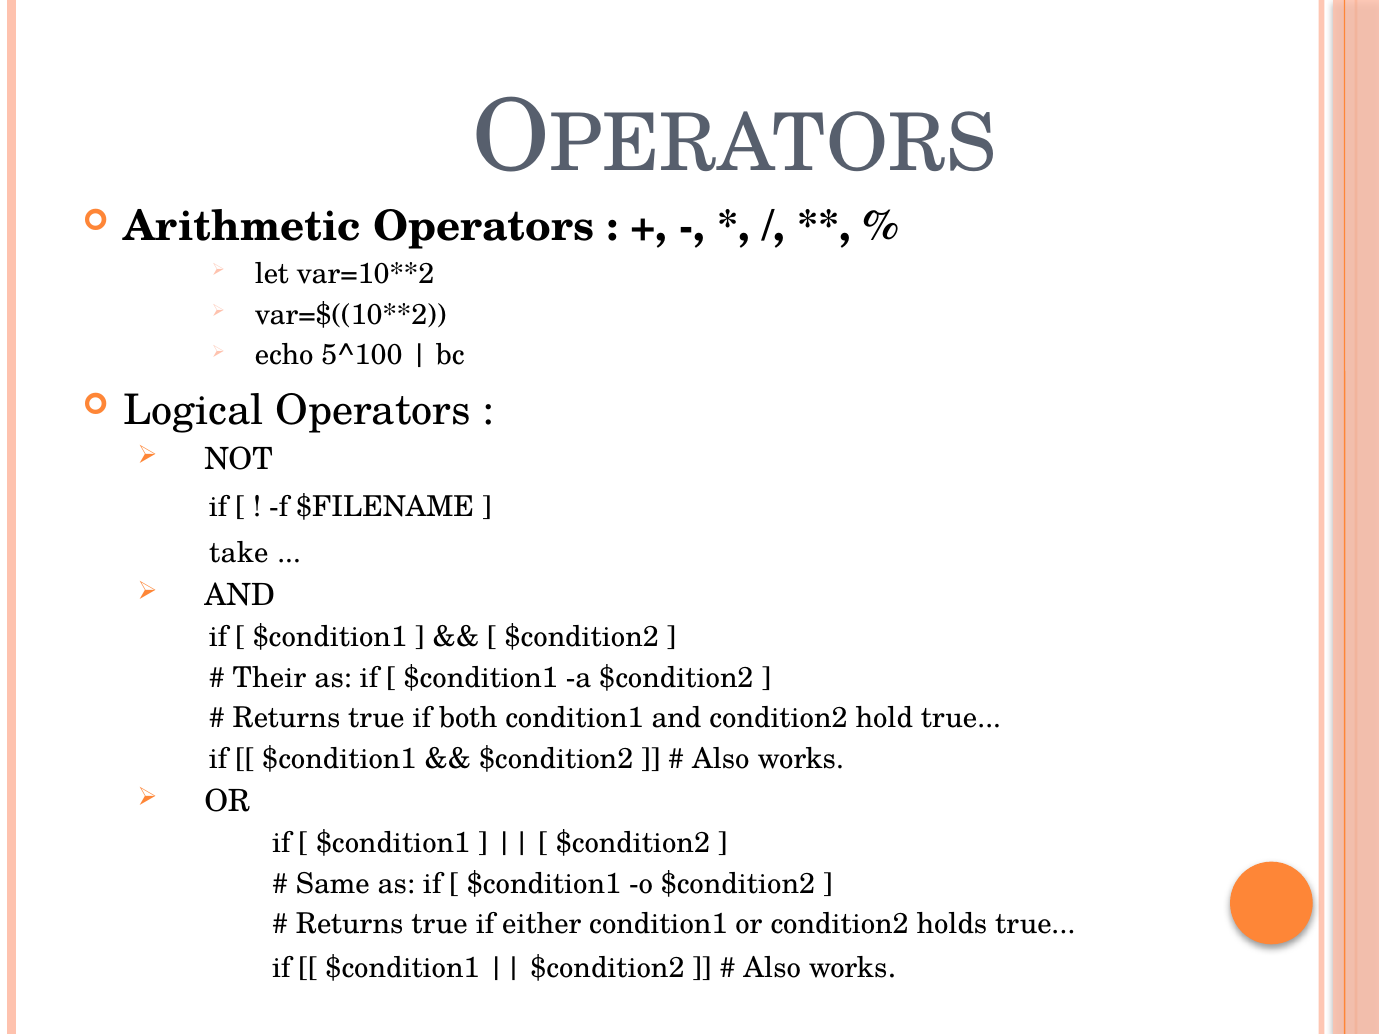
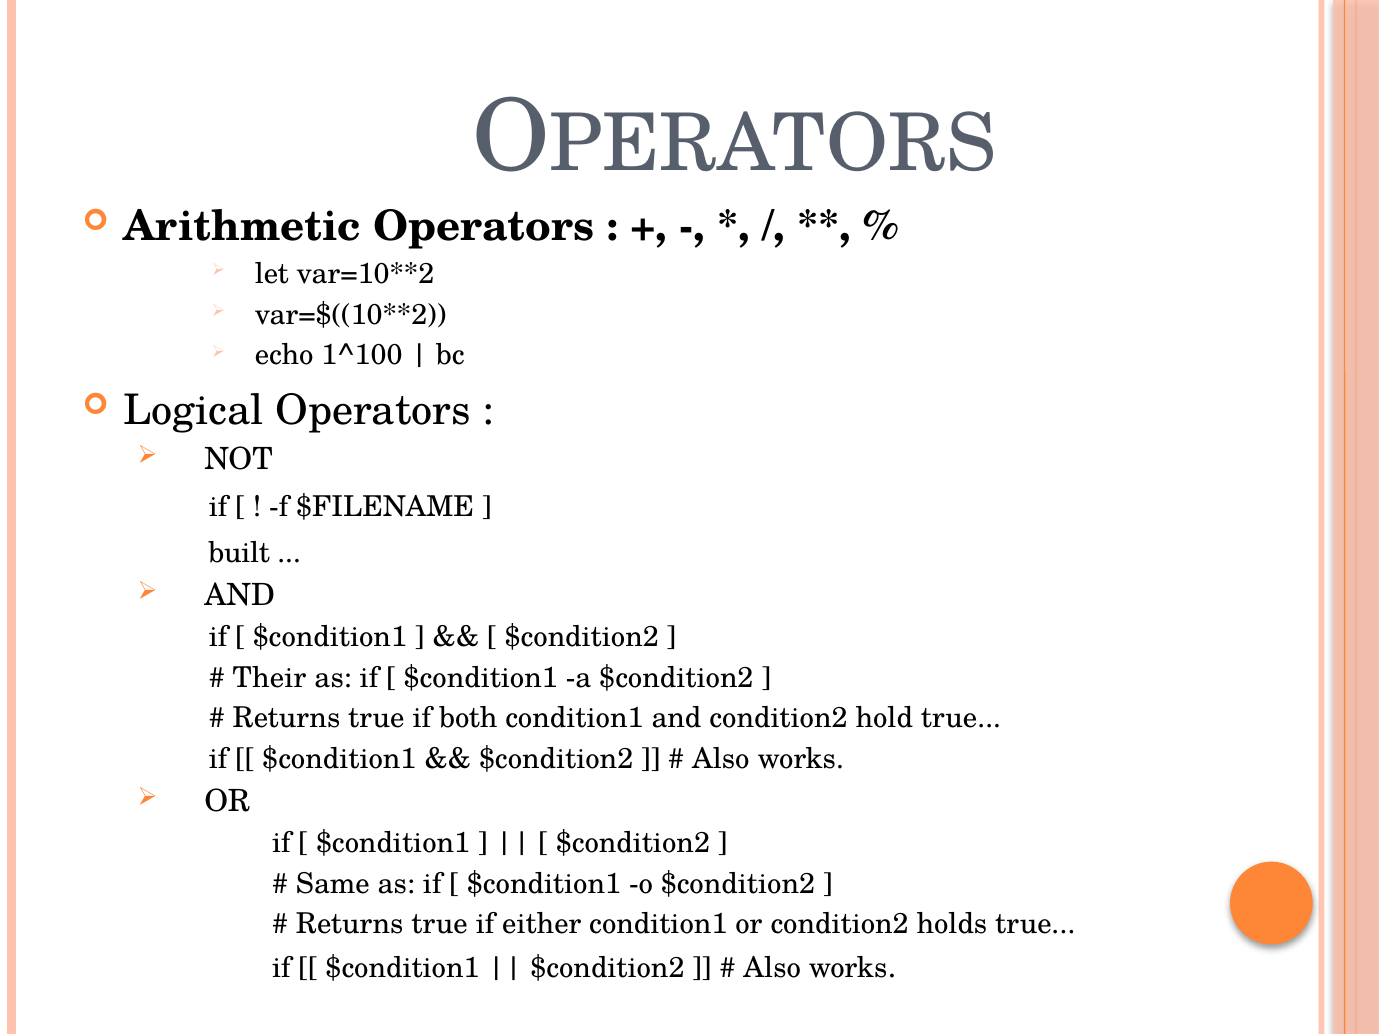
5^100: 5^100 -> 1^100 (362, 355)
take: take -> built (239, 553)
